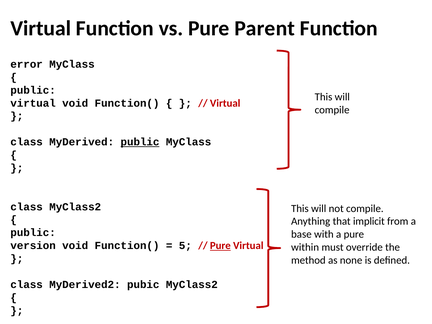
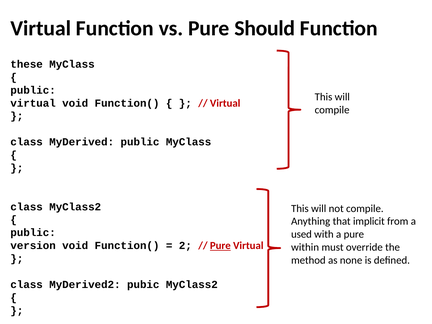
Parent: Parent -> Should (265, 28)
error: error -> these (27, 64)
public underline: present -> none (140, 142)
base: base -> used (301, 234)
5: 5 -> 2 (185, 246)
